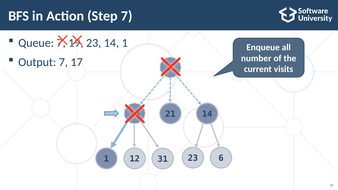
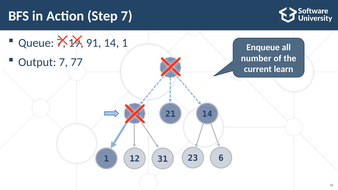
23: 23 -> 91 (94, 43)
17: 17 -> 77 (77, 62)
visits: visits -> learn (284, 69)
